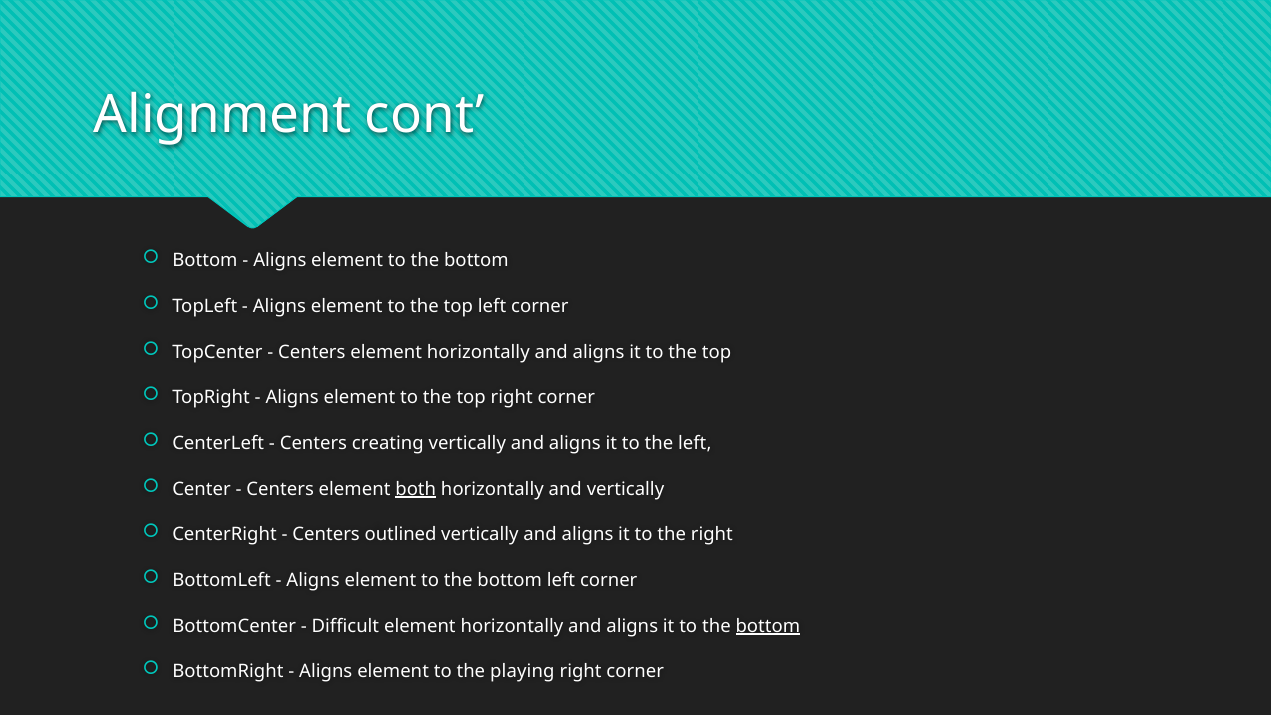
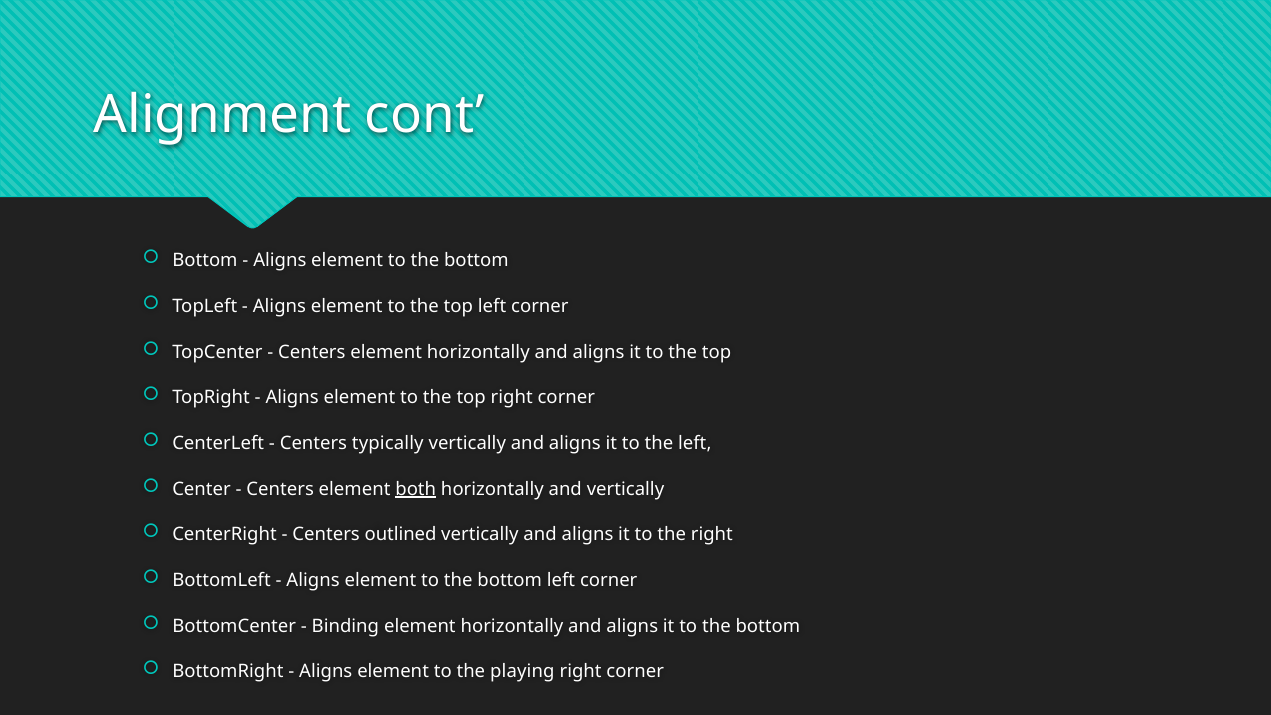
creating: creating -> typically (388, 443)
Difficult: Difficult -> Binding (345, 626)
bottom underline: present -> none (768, 626)
